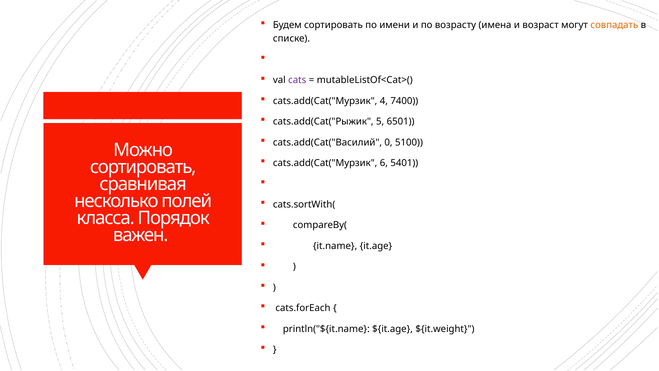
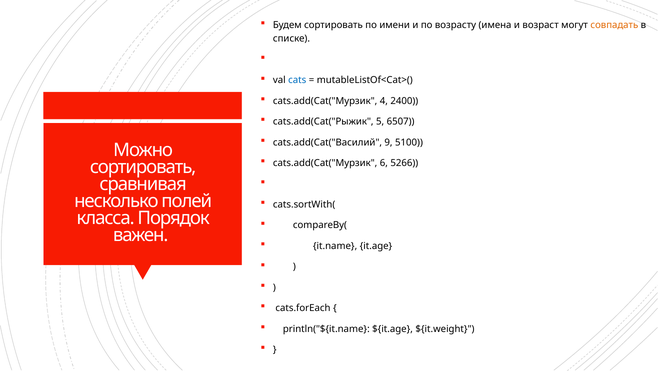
cats colour: purple -> blue (297, 80)
7400: 7400 -> 2400 (404, 101)
6501: 6501 -> 6507 (401, 122)
0: 0 -> 9 (389, 142)
5401: 5401 -> 5266 (404, 163)
